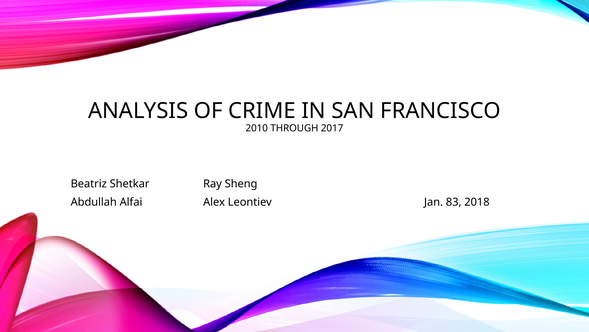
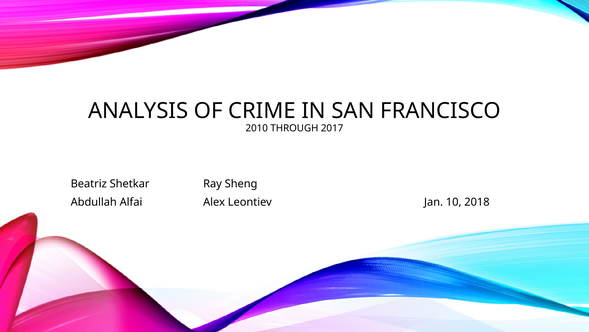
83: 83 -> 10 (454, 202)
